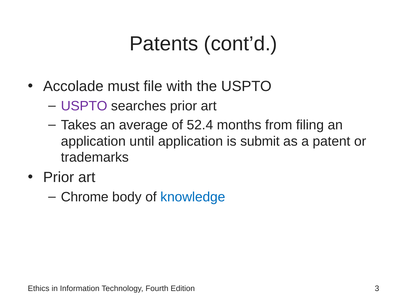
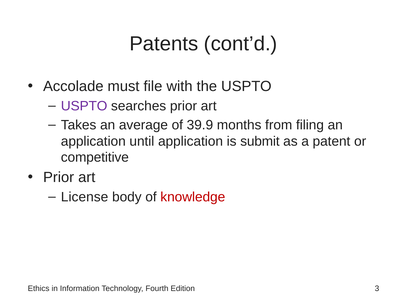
52.4: 52.4 -> 39.9 (200, 125)
trademarks: trademarks -> competitive (95, 158)
Chrome: Chrome -> License (85, 197)
knowledge colour: blue -> red (193, 197)
